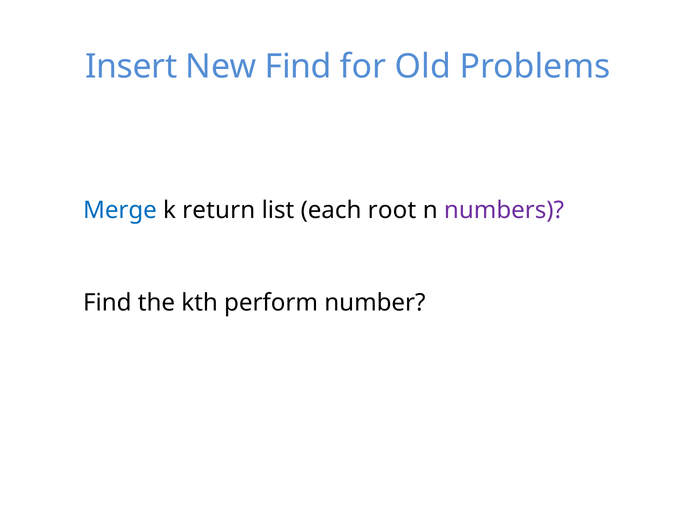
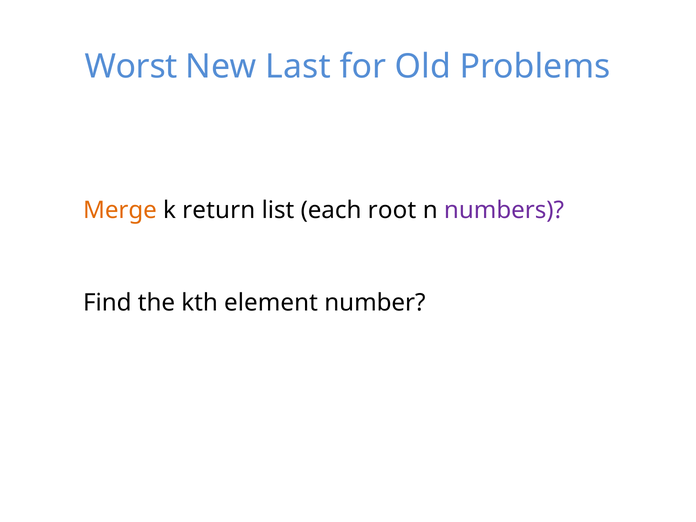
Insert: Insert -> Worst (131, 67)
New Find: Find -> Last (298, 67)
Merge colour: blue -> orange (120, 210)
perform: perform -> element (271, 303)
